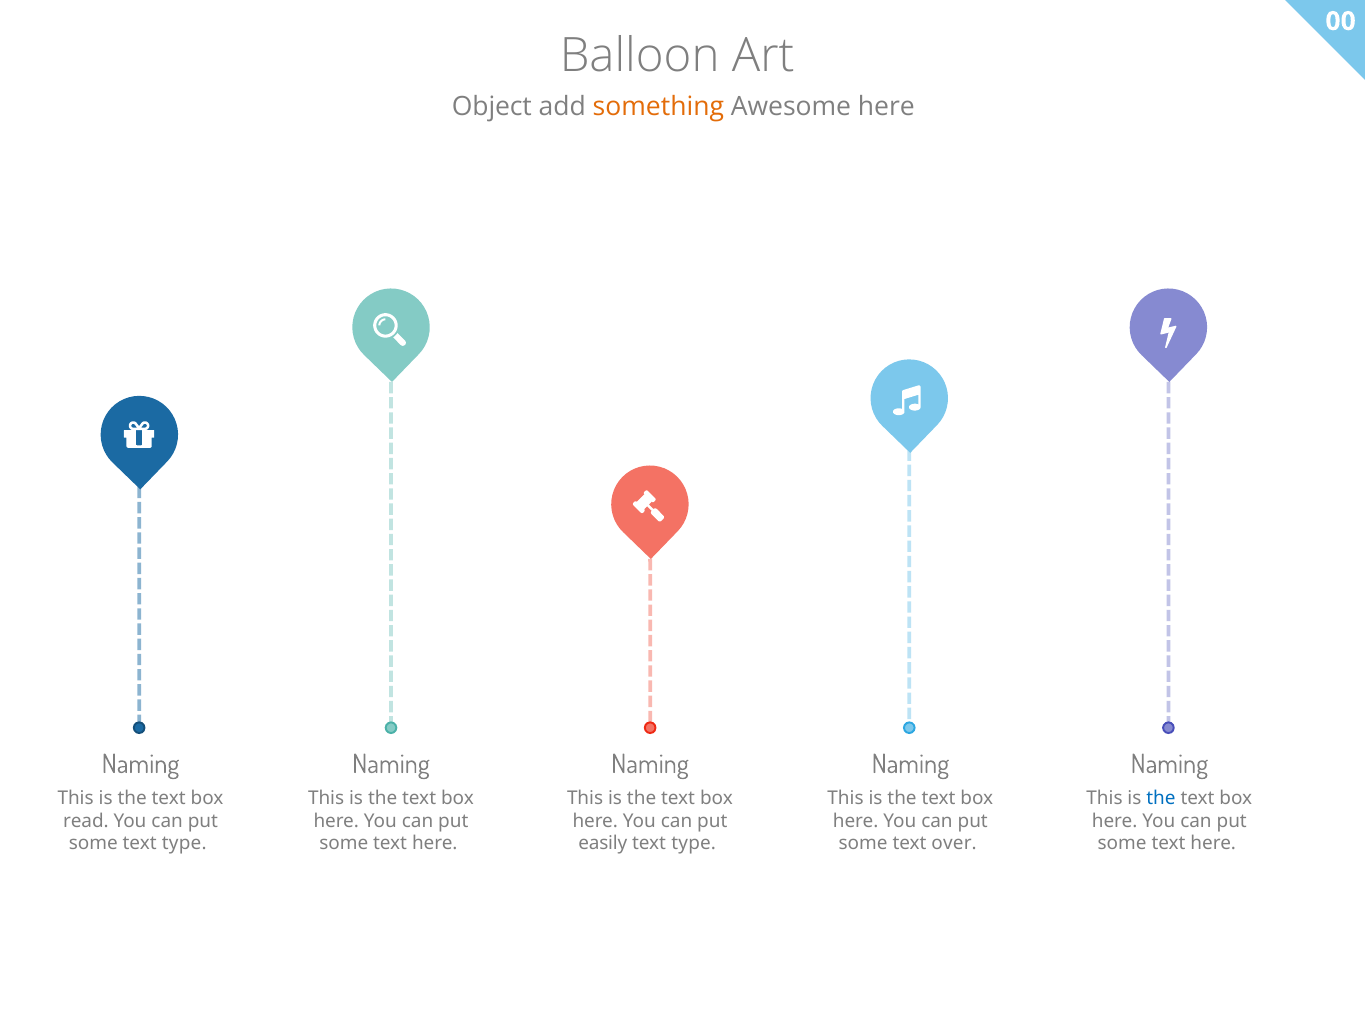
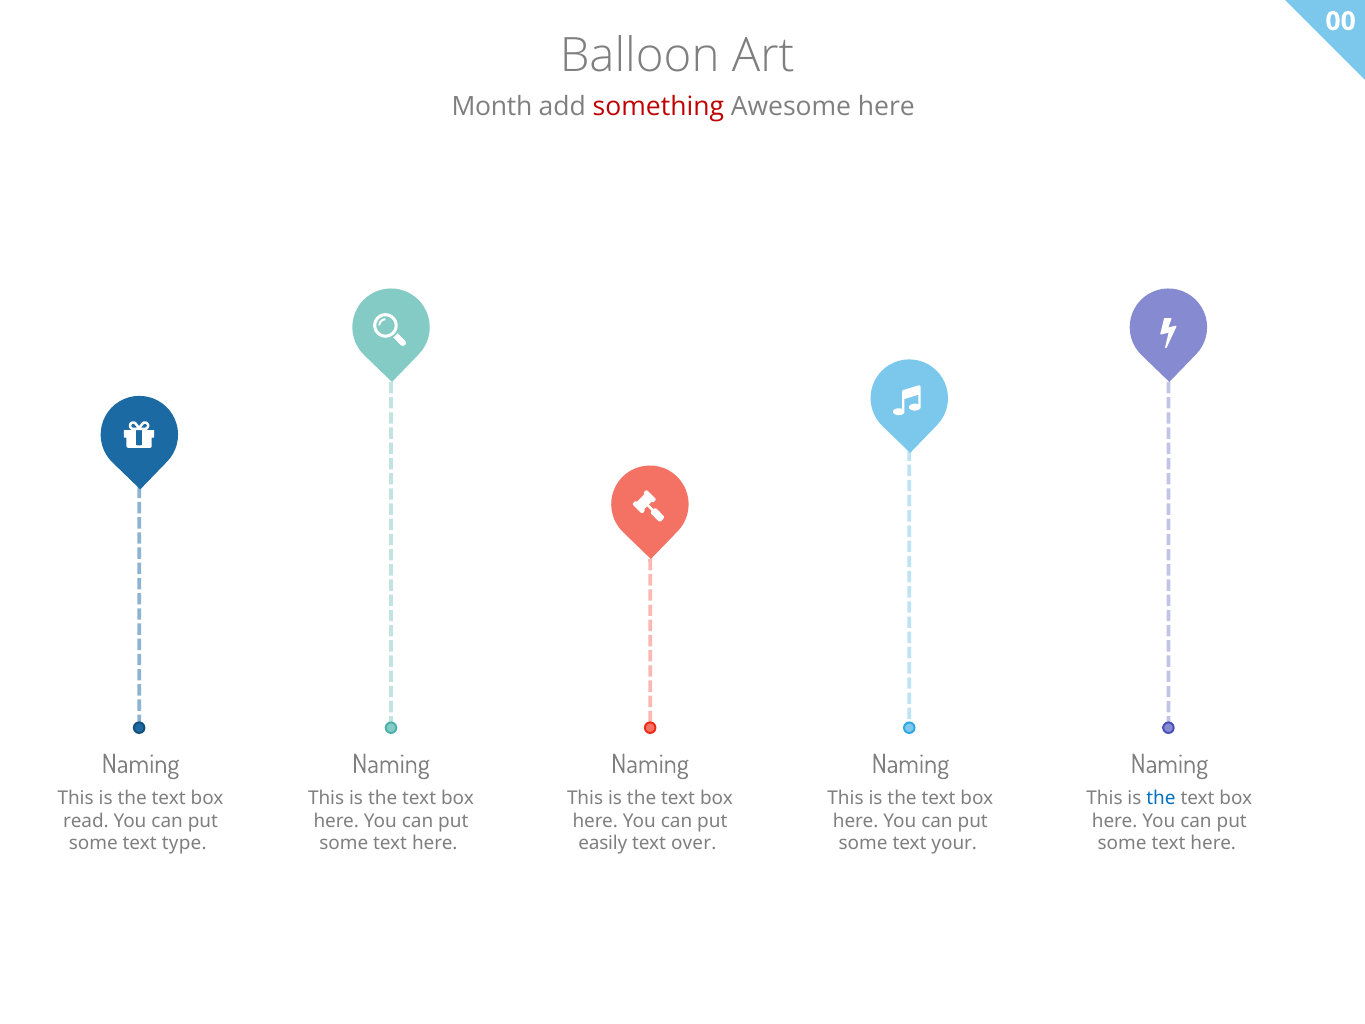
Object: Object -> Month (492, 106)
something colour: orange -> red (658, 106)
type: type -> over (694, 844)
over: over -> your (954, 844)
